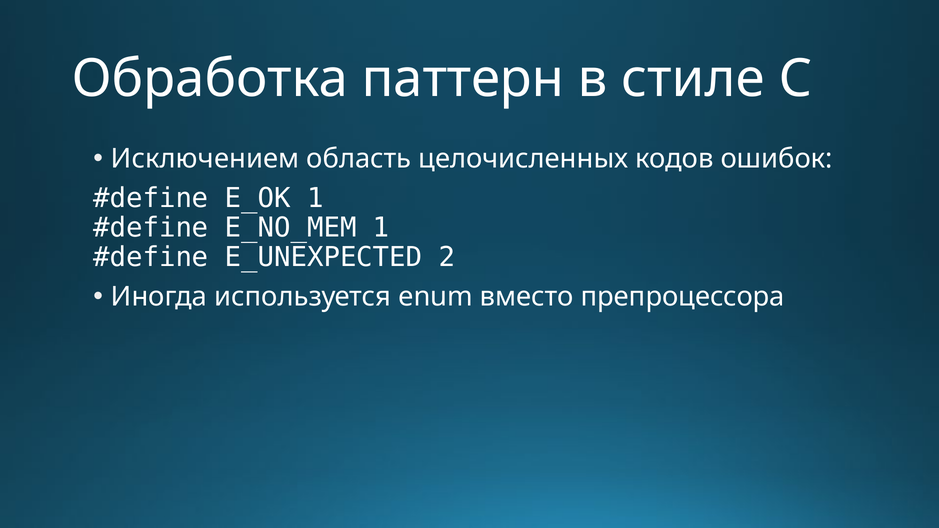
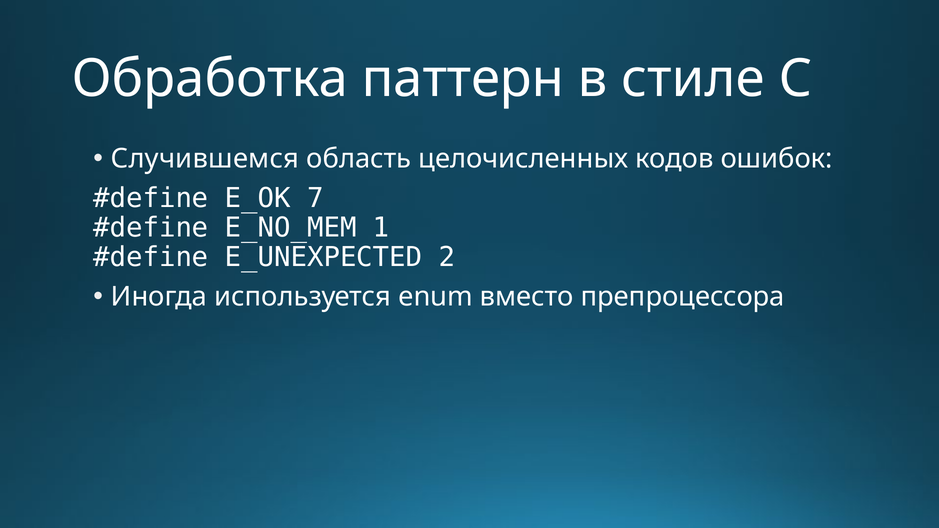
Исключением: Исключением -> Случившемся (205, 159)
E_OK 1: 1 -> 7 (315, 198)
